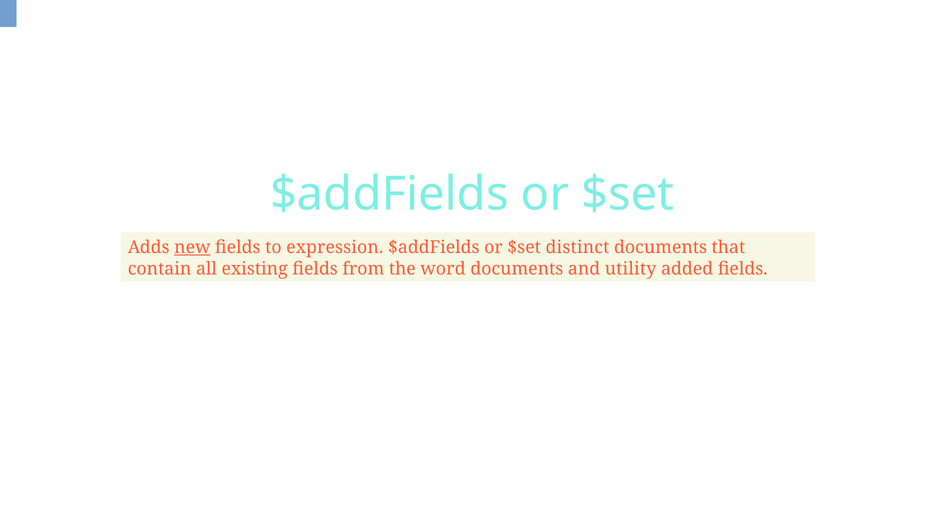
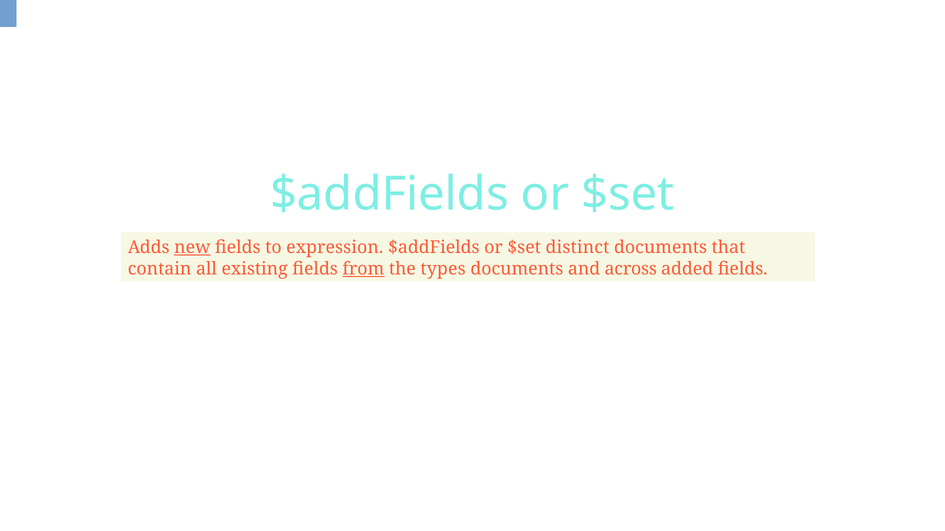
from underline: none -> present (363, 269)
word: word -> types (443, 269)
utility: utility -> across (631, 269)
